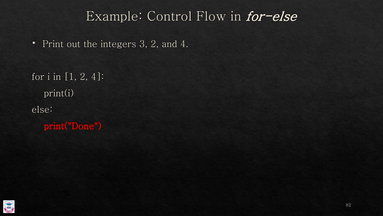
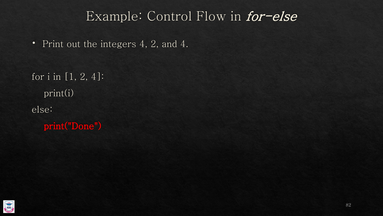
integers 3: 3 -> 4 (143, 44)
